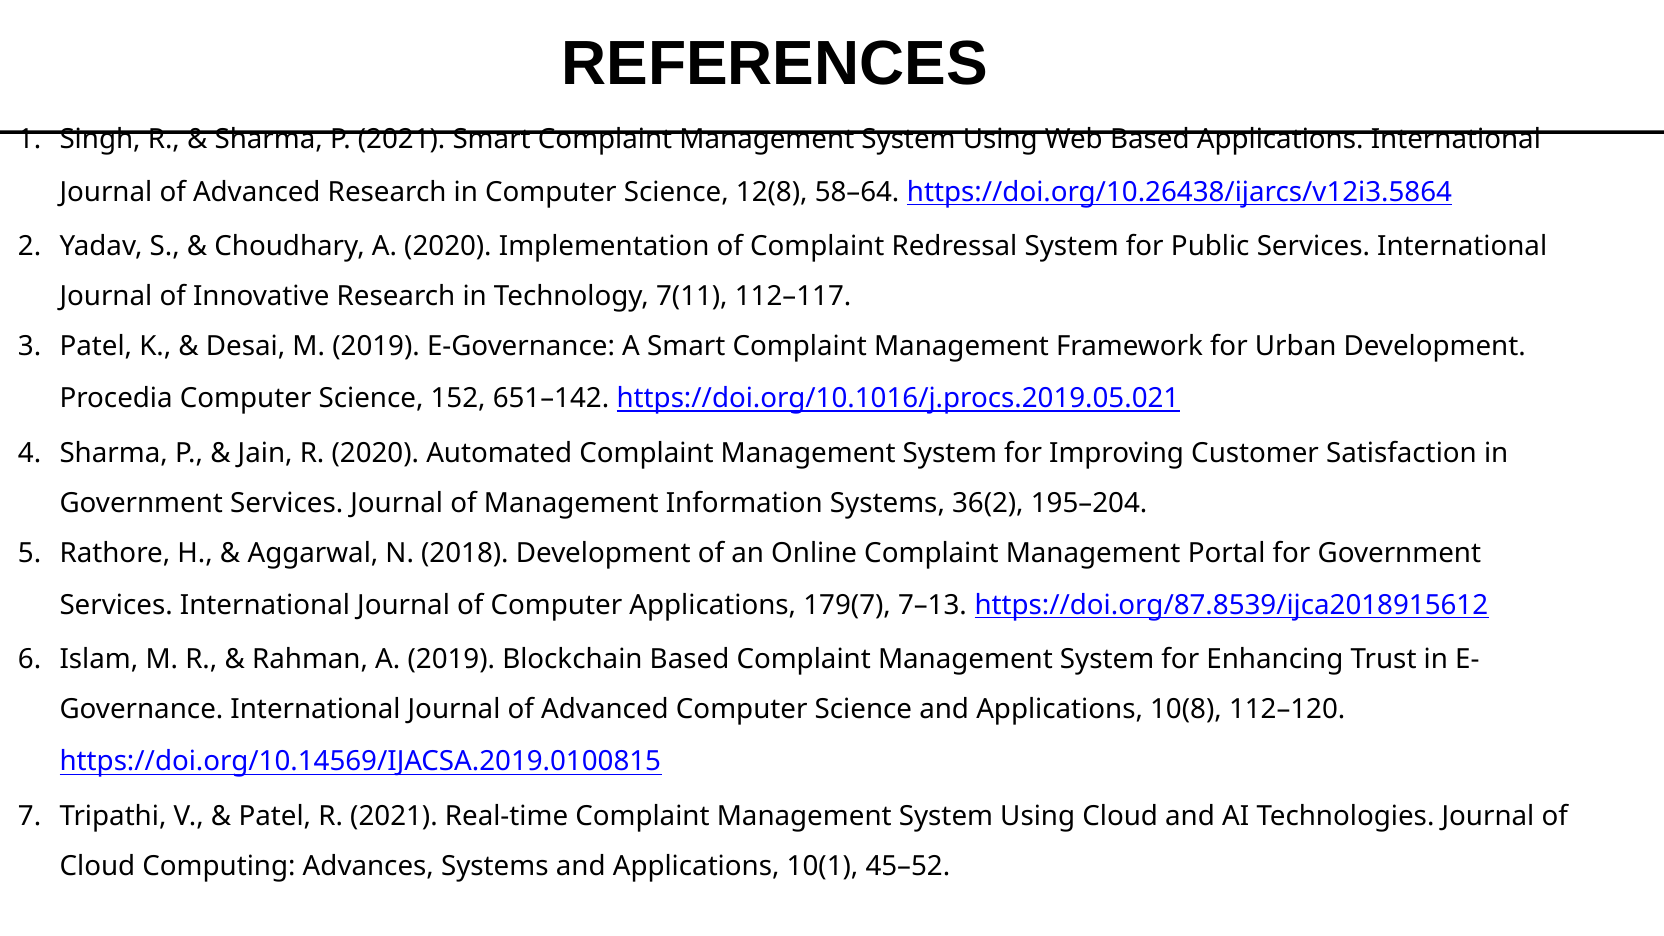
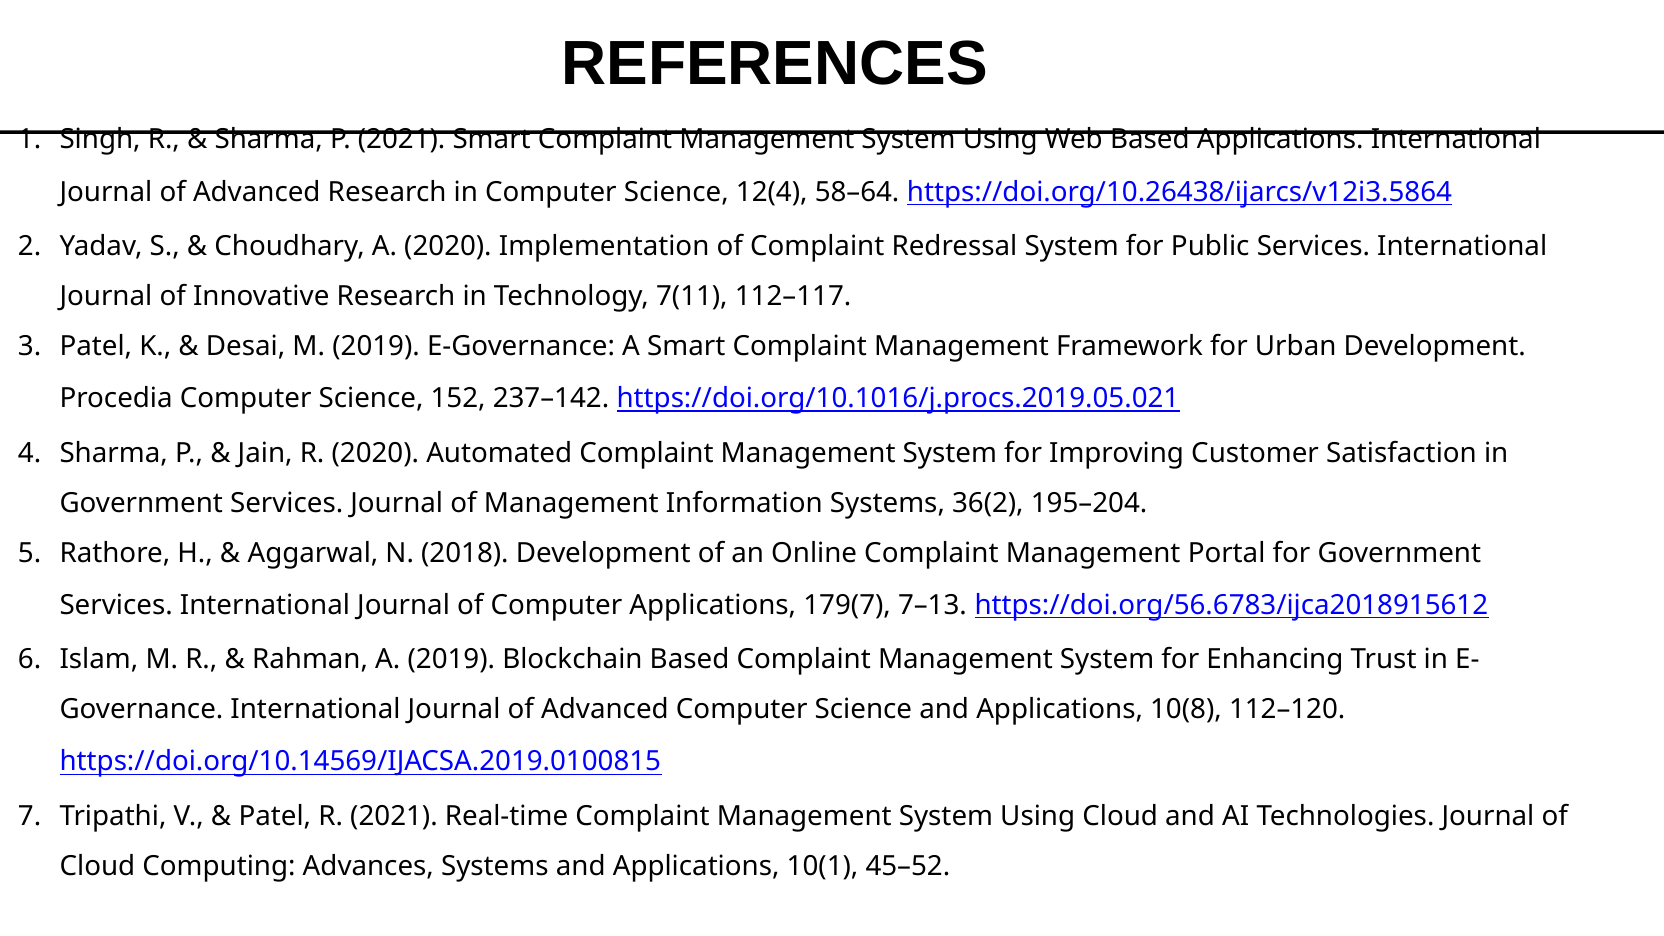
12(8: 12(8 -> 12(4 (772, 192)
651–142: 651–142 -> 237–142 (551, 399)
https://doi.org/87.8539/ijca2018915612: https://doi.org/87.8539/ijca2018915612 -> https://doi.org/56.6783/ijca2018915612 (1231, 605)
